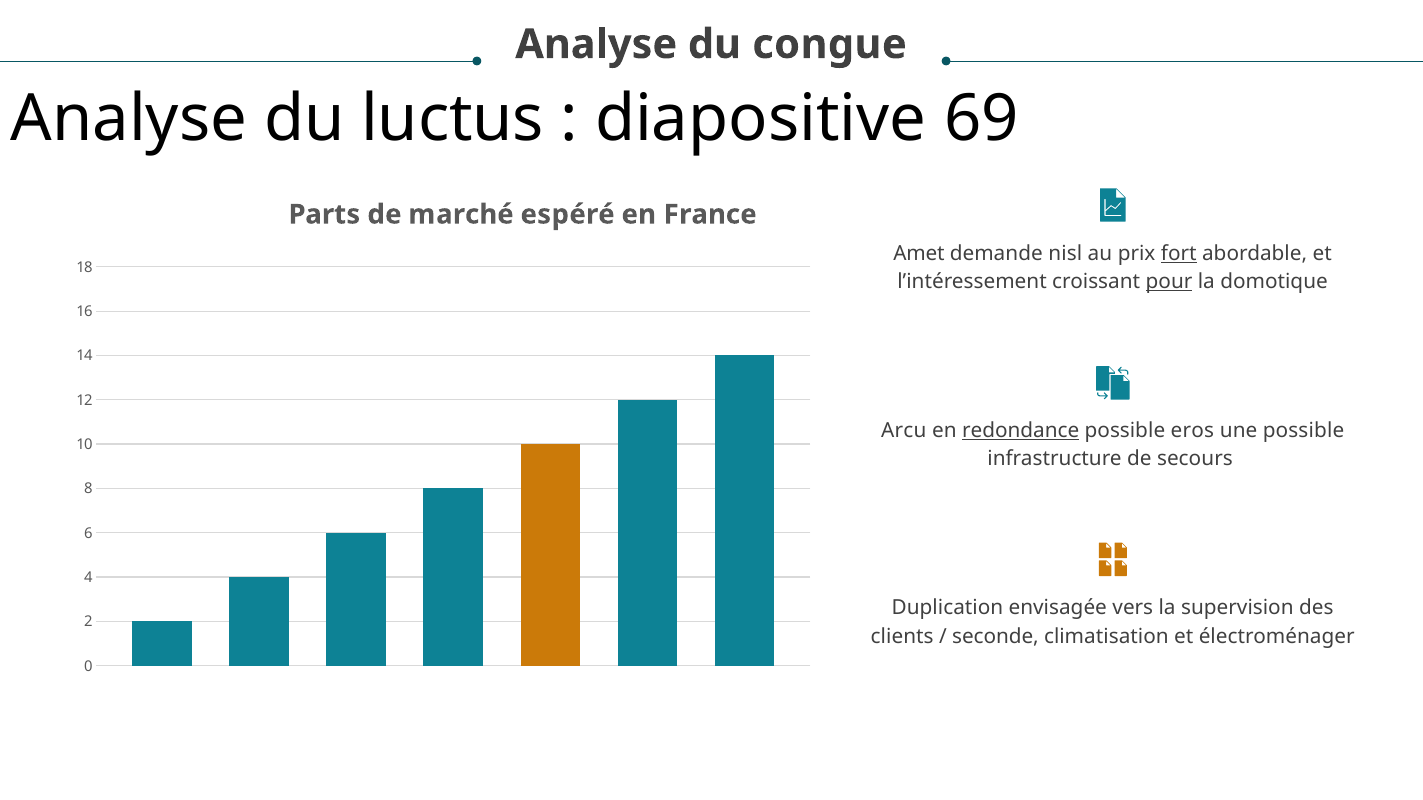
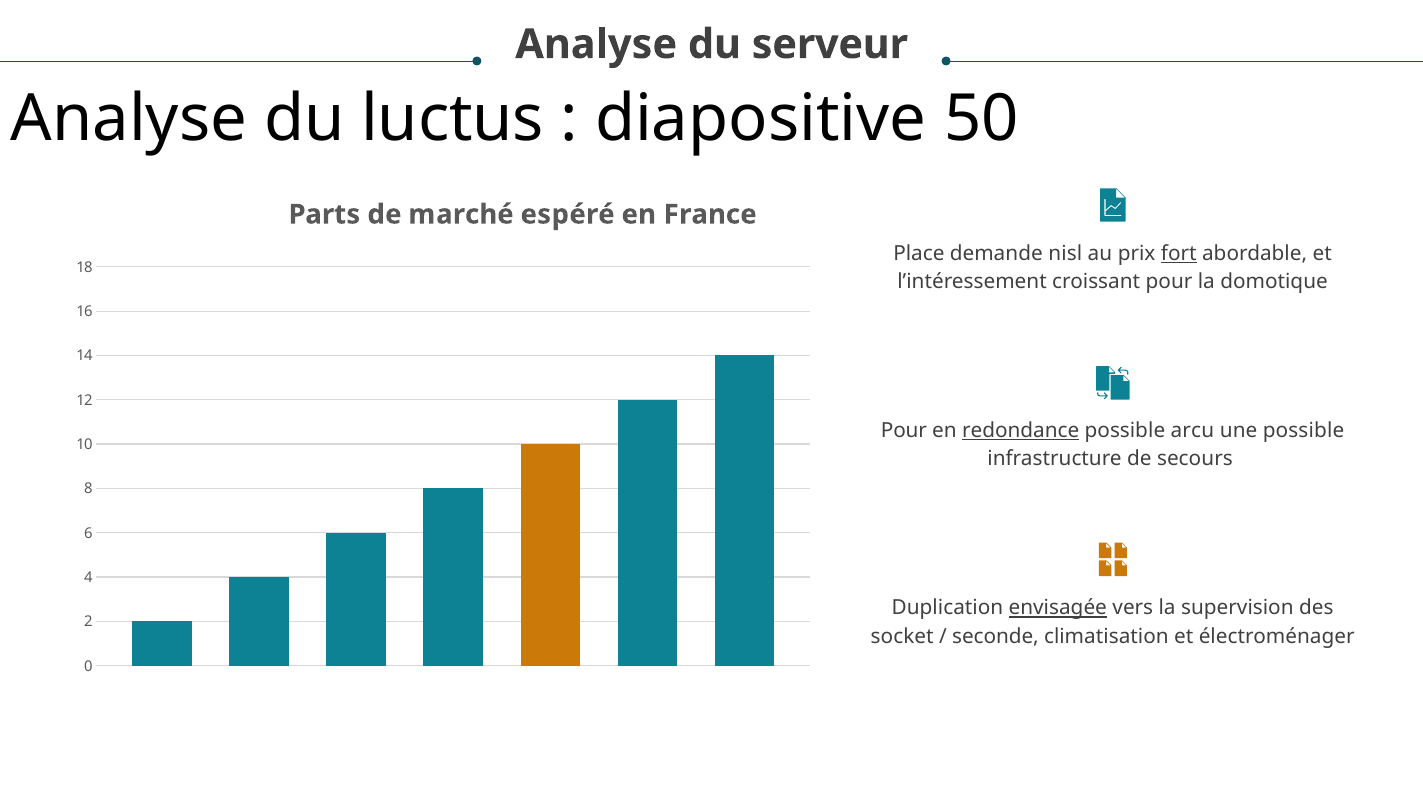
congue: congue -> serveur (830, 44)
69: 69 -> 50 (982, 120)
Amet: Amet -> Place (919, 254)
pour underline: present -> none (1169, 282)
Arcu: Arcu -> Pour (904, 431)
eros: eros -> arcu (1192, 431)
envisagée underline: none -> present (1058, 608)
clients: clients -> socket (902, 637)
